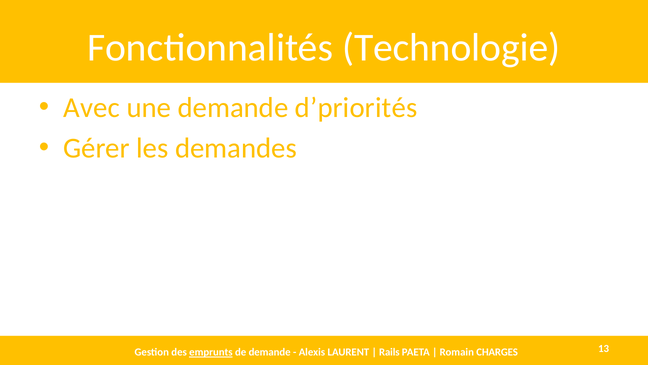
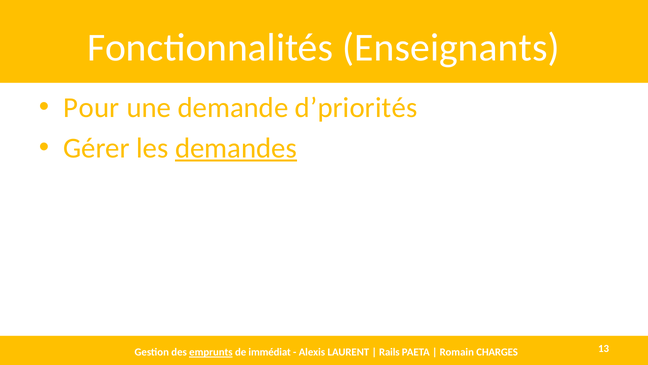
Technologie: Technologie -> Enseignants (451, 48)
Avec: Avec -> Pour (91, 108)
demandes underline: none -> present (236, 148)
de demande: demande -> immédiat (270, 352)
